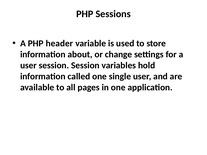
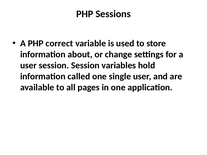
header: header -> correct (59, 43)
